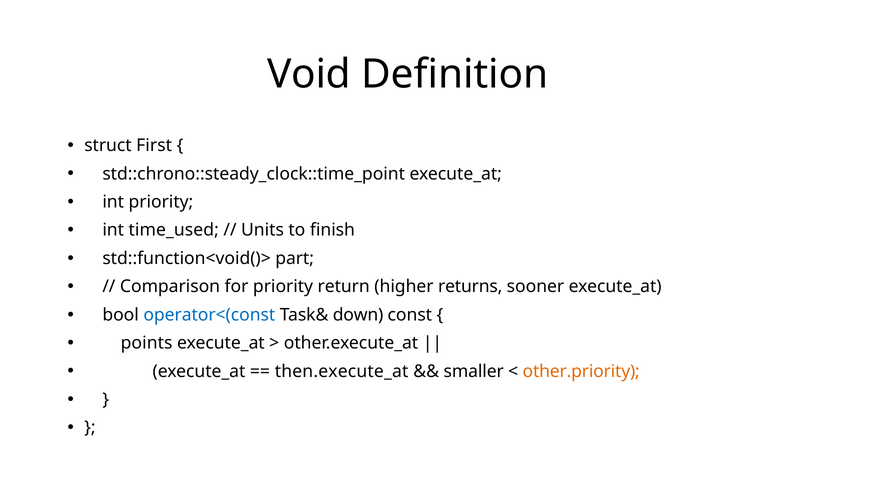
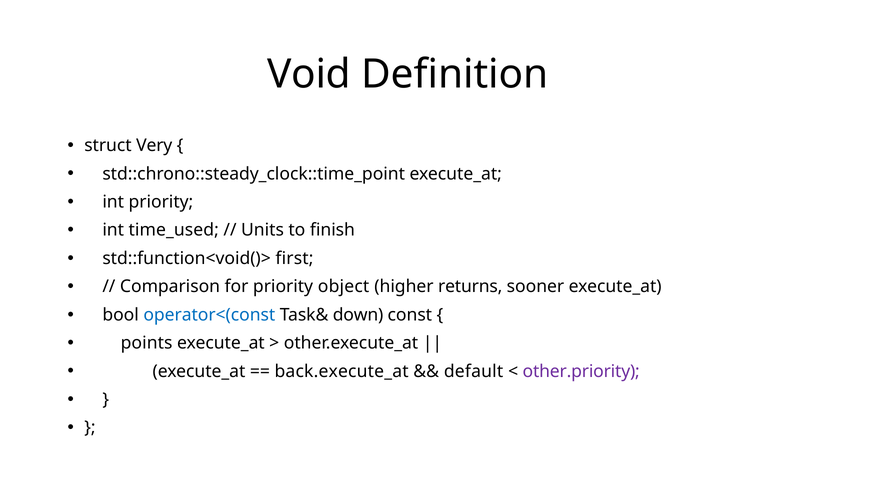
First: First -> Very (154, 146)
part: part -> first (295, 258)
return: return -> object (344, 287)
then.execute_at: then.execute_at -> back.execute_at (342, 371)
smaller: smaller -> default (474, 371)
other.priority colour: orange -> purple (581, 371)
